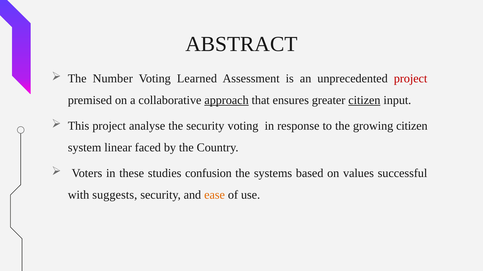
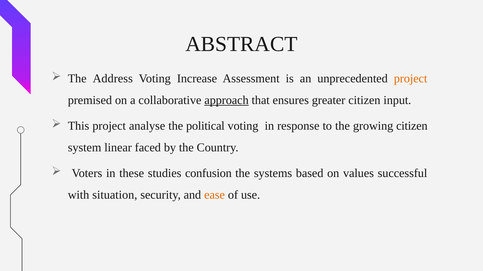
Number: Number -> Address (113, 79)
Learned: Learned -> Increase (197, 79)
project colour: red -> orange (411, 79)
citizen underline: present -> none (364, 100)
the security: security -> political (205, 126)
suggests: suggests -> situation (115, 195)
